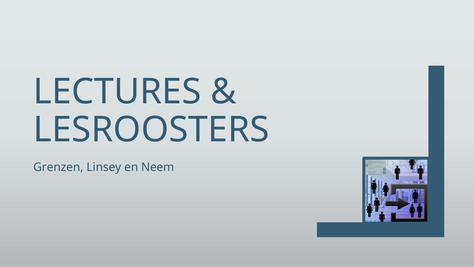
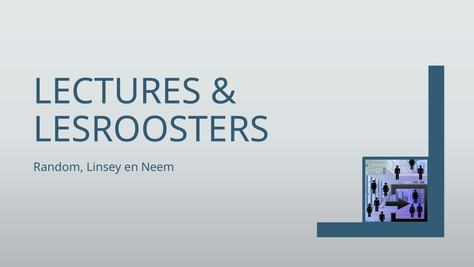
Grenzen: Grenzen -> Random (58, 167)
